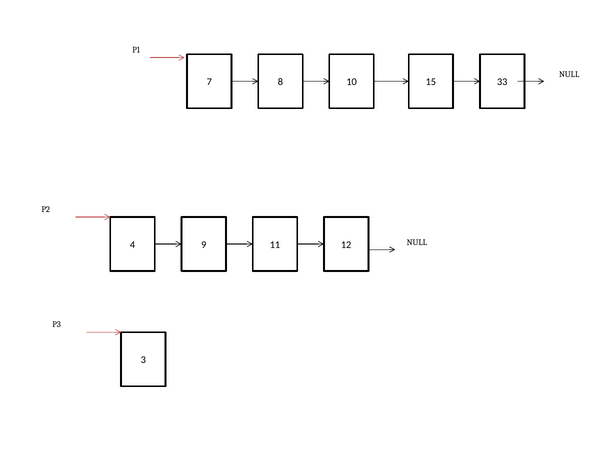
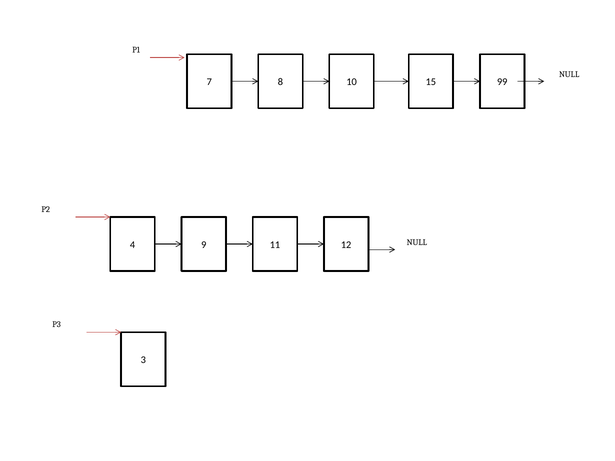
33: 33 -> 99 (502, 82)
